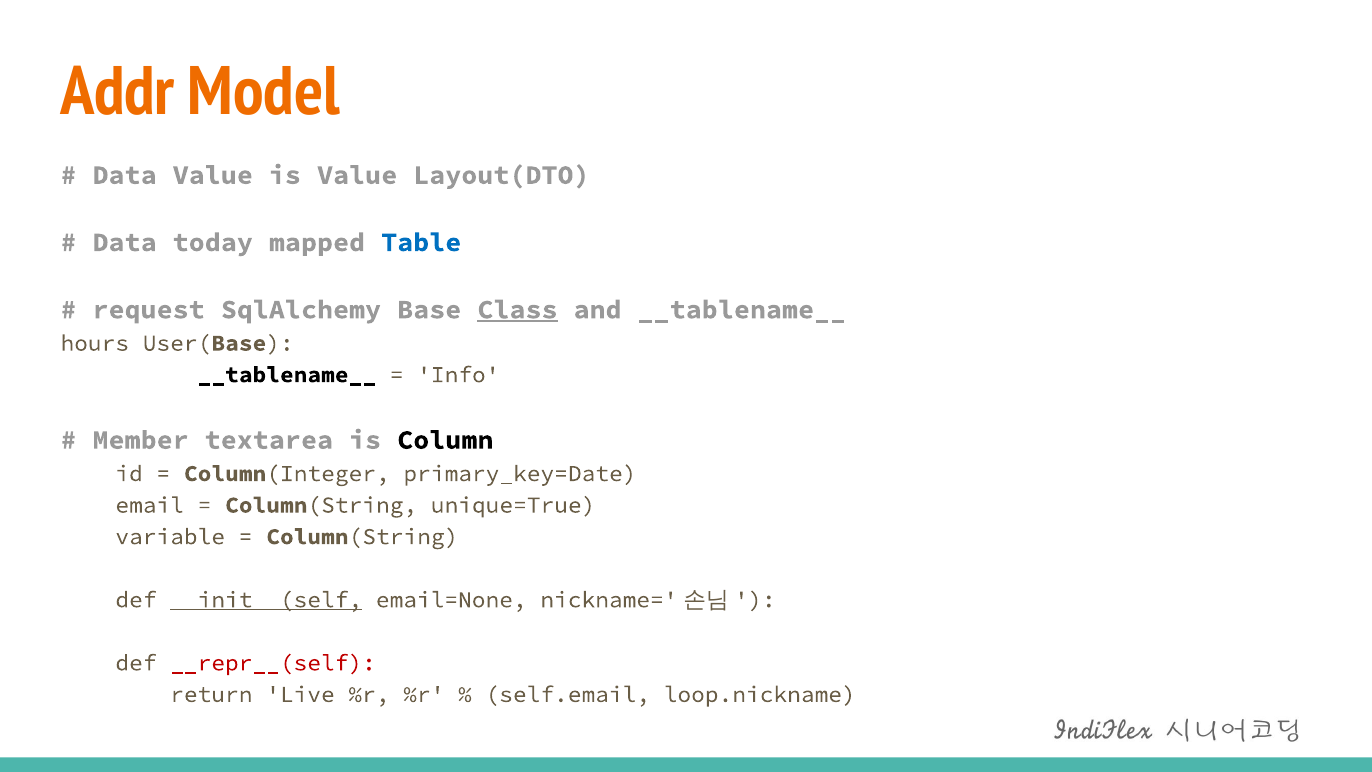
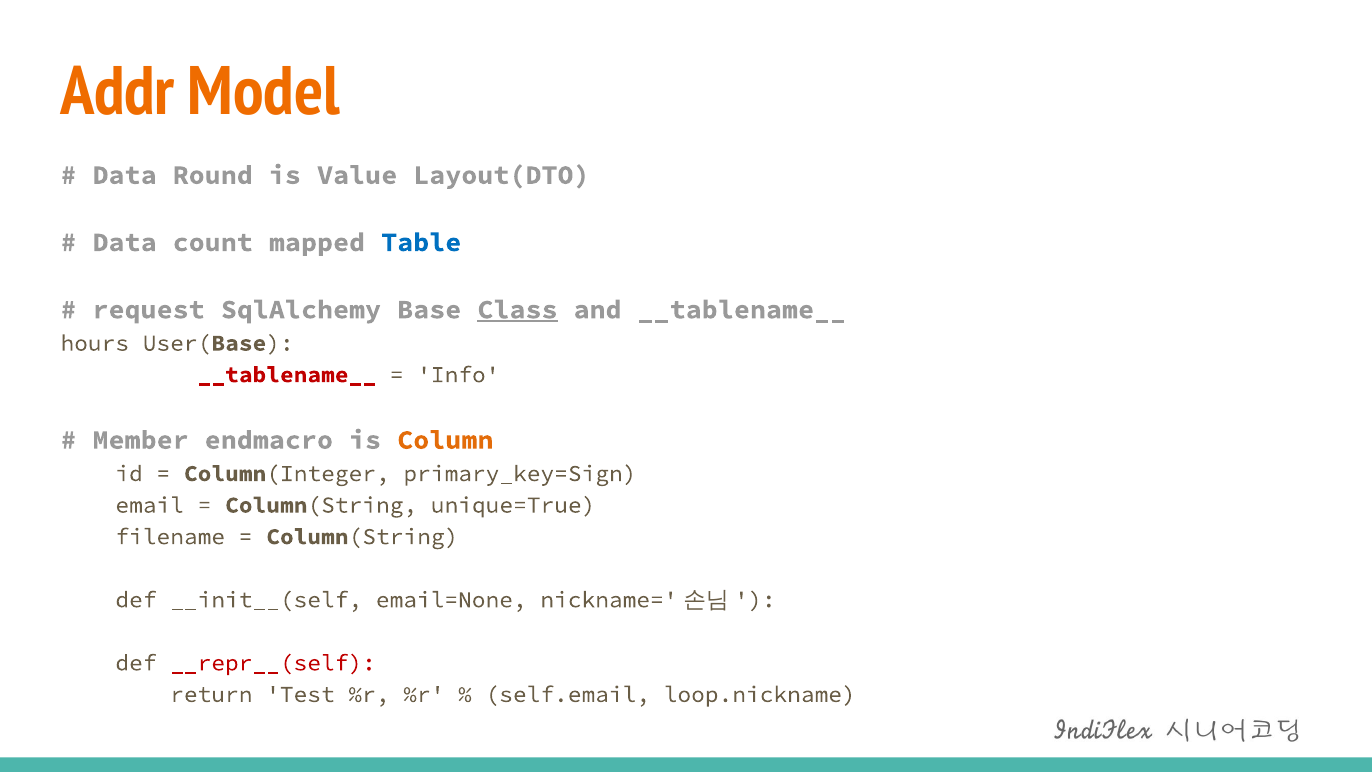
Data Value: Value -> Round (213, 175)
today: today -> count (213, 242)
__tablename__ colour: black -> red (287, 375)
textarea: textarea -> endmacro (269, 440)
Column colour: black -> orange (445, 440)
primary_key=Date: primary_key=Date -> primary_key=Sign (520, 473)
variable: variable -> filename (170, 536)
__init__(self underline: present -> none (266, 600)
Live: Live -> Test (300, 694)
